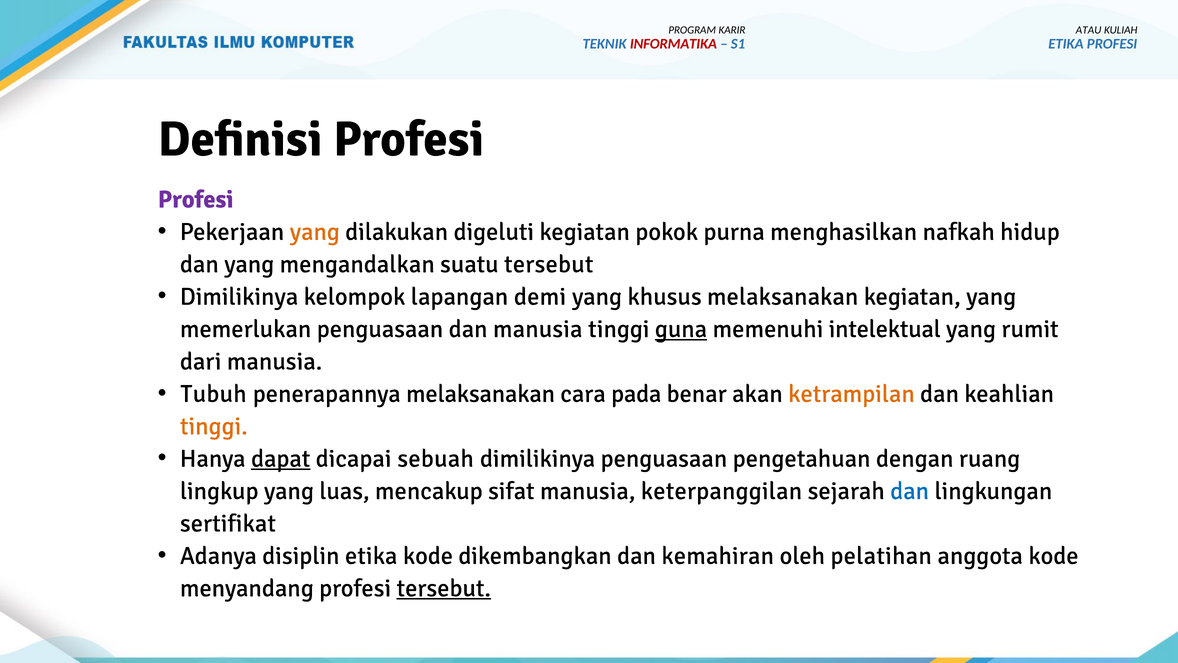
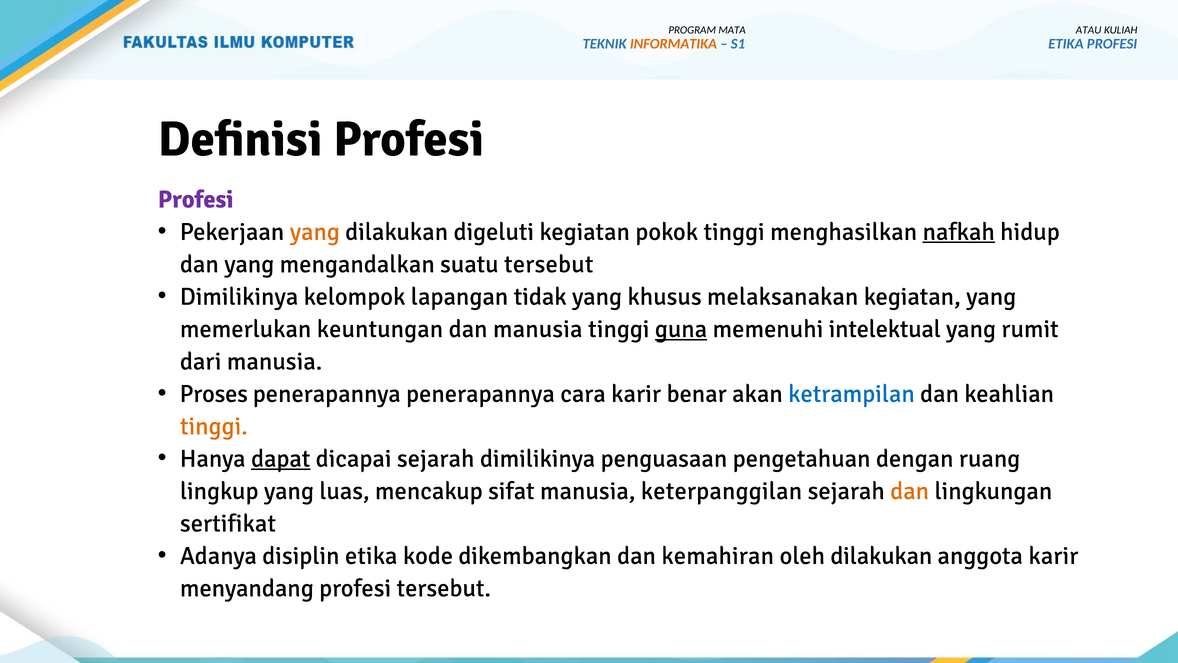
KARIR: KARIR -> MATA (732, 30)
INFORMATIKA colour: red -> orange (673, 44)
pokok purna: purna -> tinggi (734, 232)
nafkah underline: none -> present (959, 232)
demi: demi -> tidak (540, 296)
memerlukan penguasaan: penguasaan -> keuntungan (380, 329)
Tubuh: Tubuh -> Proses (214, 394)
penerapannya melaksanakan: melaksanakan -> penerapannya (480, 394)
cara pada: pada -> karir (636, 394)
ketrampilan colour: orange -> blue (851, 394)
dicapai sebuah: sebuah -> sejarah (436, 458)
dan colour: blue -> orange (910, 491)
oleh pelatihan: pelatihan -> dilakukan (881, 555)
anggota kode: kode -> karir (1053, 555)
tersebut underline: present -> none (444, 588)
